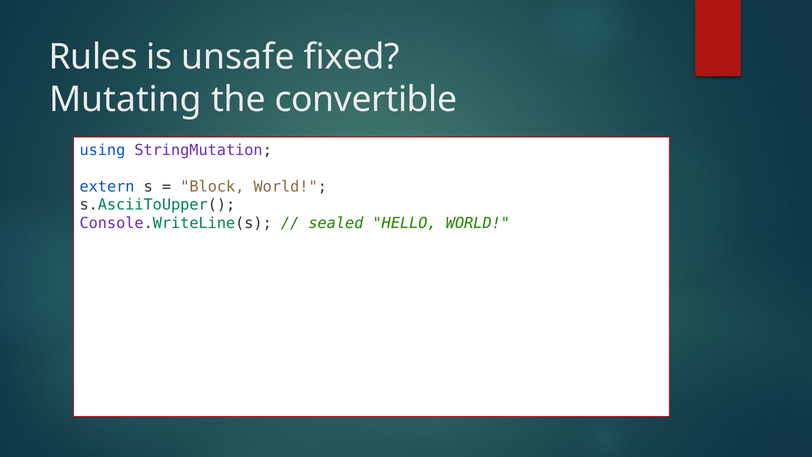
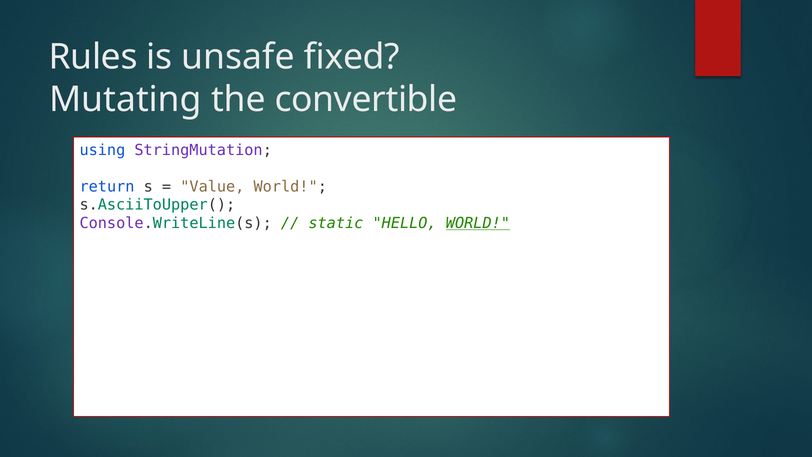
extern: extern -> return (107, 186)
Block: Block -> Value (212, 186)
sealed: sealed -> static (336, 223)
WORLD underline: none -> present (478, 223)
